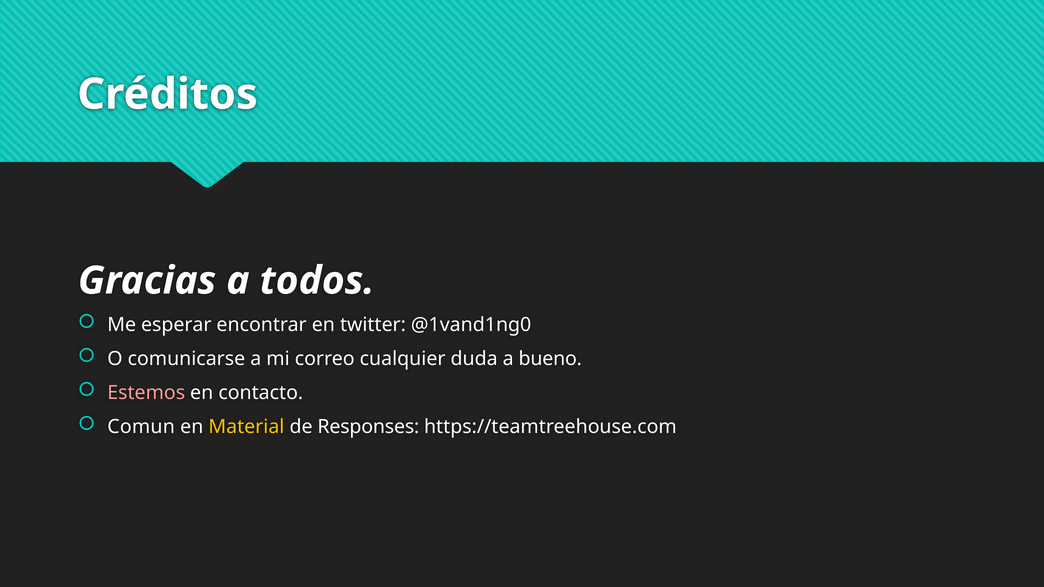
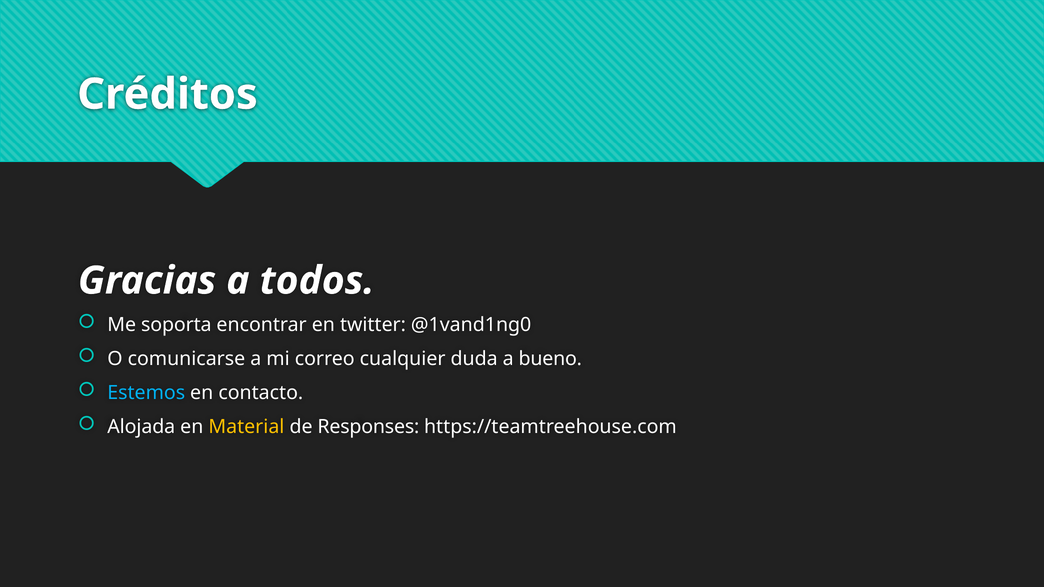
esperar: esperar -> soporta (176, 325)
Estemos colour: pink -> light blue (146, 393)
Comun: Comun -> Alojada (141, 427)
